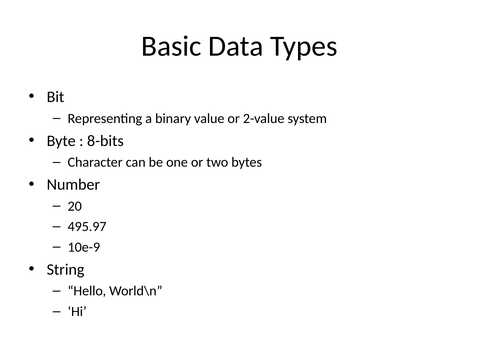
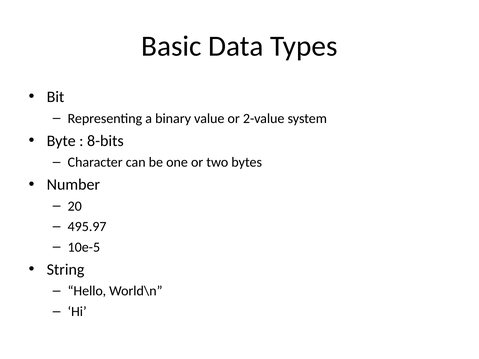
10e-9: 10e-9 -> 10e-5 (84, 247)
